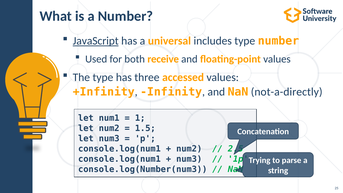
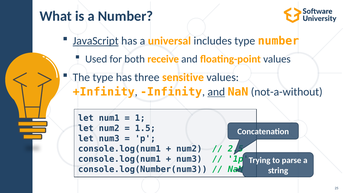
accessed: accessed -> sensitive (183, 77)
and underline: none -> present (216, 92)
not-a-directly: not-a-directly -> not-a-without (287, 92)
